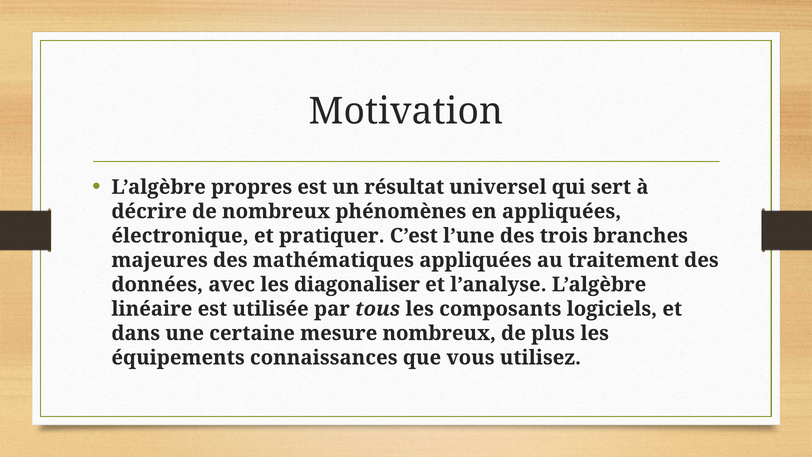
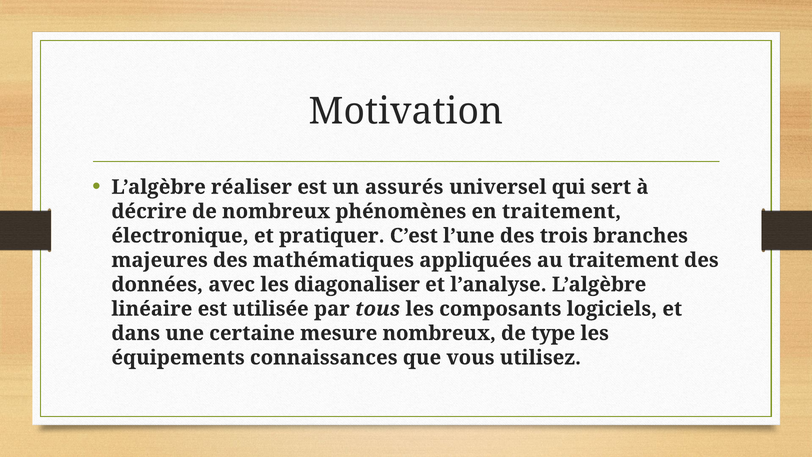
propres: propres -> réaliser (252, 187)
résultat: résultat -> assurés (404, 187)
en appliquées: appliquées -> traitement (562, 211)
plus: plus -> type (553, 333)
